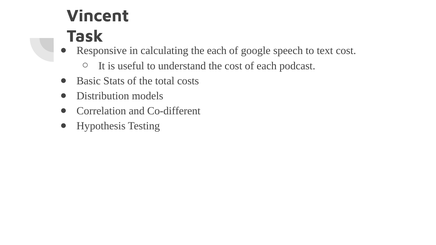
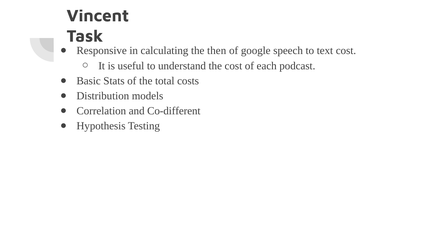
the each: each -> then (217, 51)
